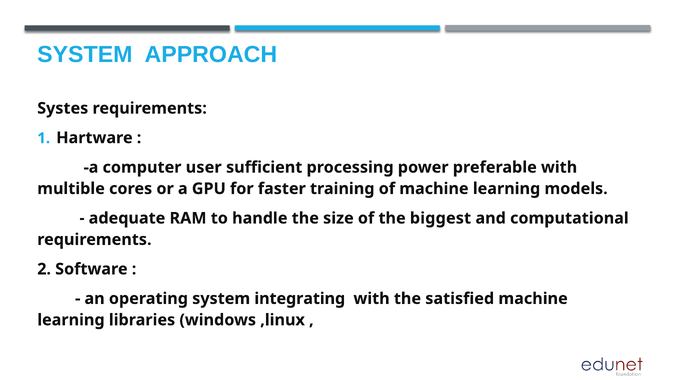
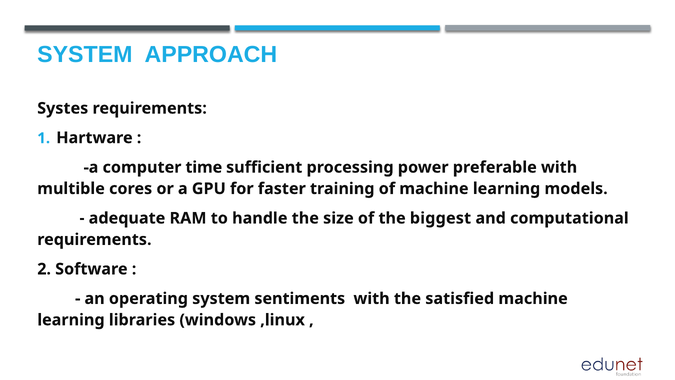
user: user -> time (204, 167)
integrating: integrating -> sentiments (300, 298)
